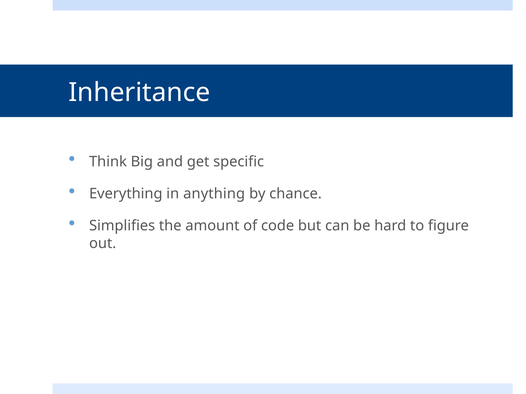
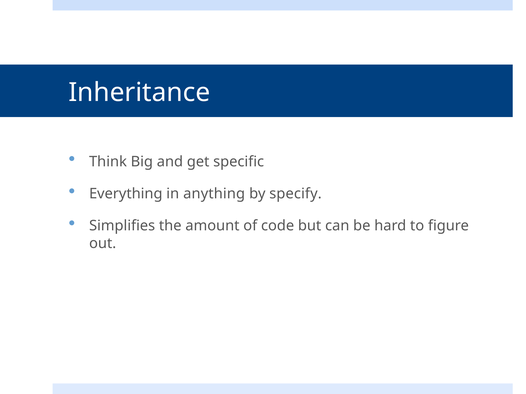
chance: chance -> specify (295, 194)
